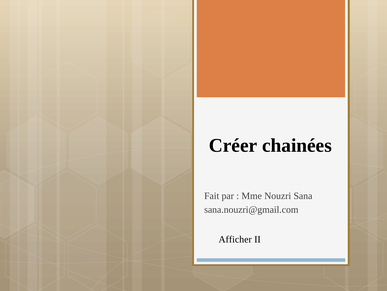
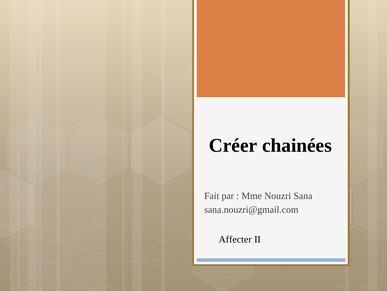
Afficher: Afficher -> Affecter (235, 239)
